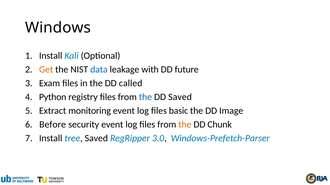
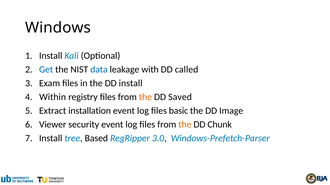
Get colour: orange -> blue (46, 70)
future: future -> called (187, 70)
DD called: called -> install (131, 83)
Python: Python -> Within (53, 97)
the colour: blue -> orange (145, 97)
monitoring: monitoring -> installation (90, 111)
Before: Before -> Viewer (53, 125)
tree Saved: Saved -> Based (96, 139)
